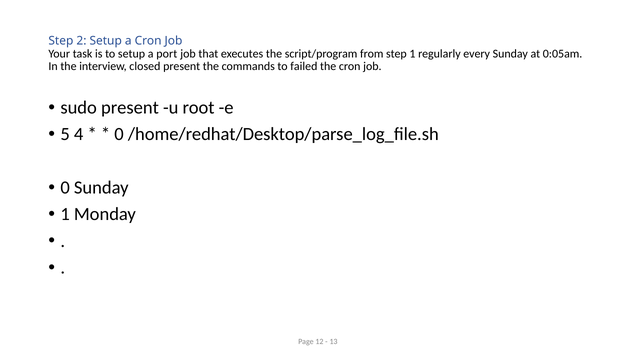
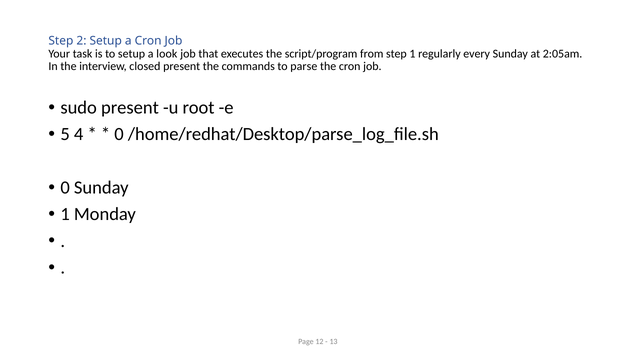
port: port -> look (167, 54)
0:05am: 0:05am -> 2:05am (563, 54)
failed: failed -> parse (304, 66)
